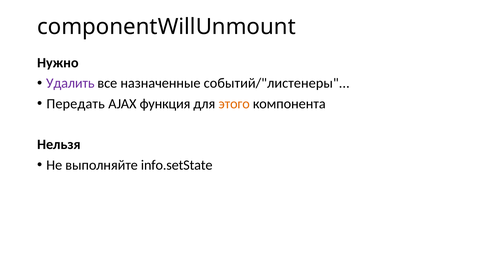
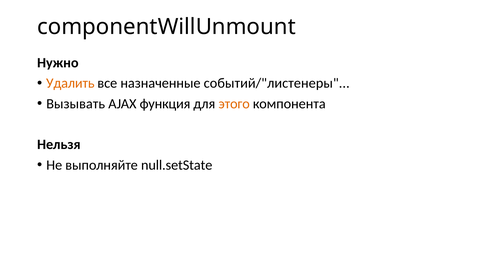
Удалить colour: purple -> orange (70, 83)
Передать: Передать -> Вызывать (76, 104)
info.setState: info.setState -> null.setState (177, 165)
